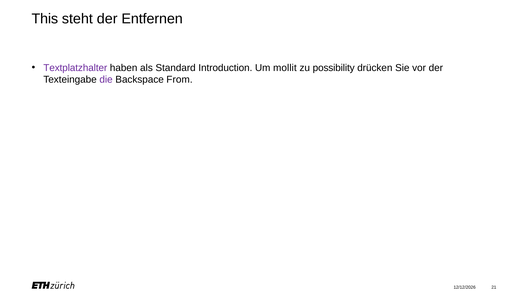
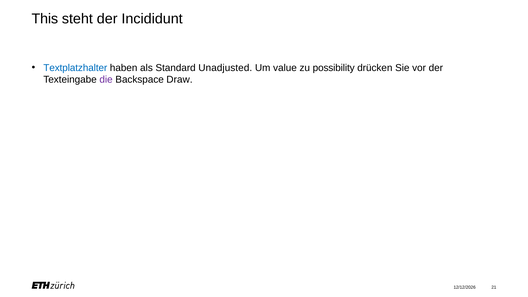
Entfernen: Entfernen -> Incididunt (152, 19)
Textplatzhalter colour: purple -> blue (75, 68)
Introduction: Introduction -> Unadjusted (225, 68)
mollit: mollit -> value (285, 68)
From: From -> Draw (180, 80)
